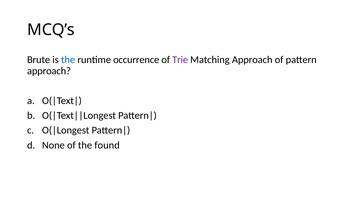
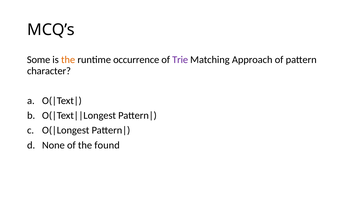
Brute: Brute -> Some (39, 60)
the colour: blue -> orange (68, 60)
approach: approach -> character (49, 71)
